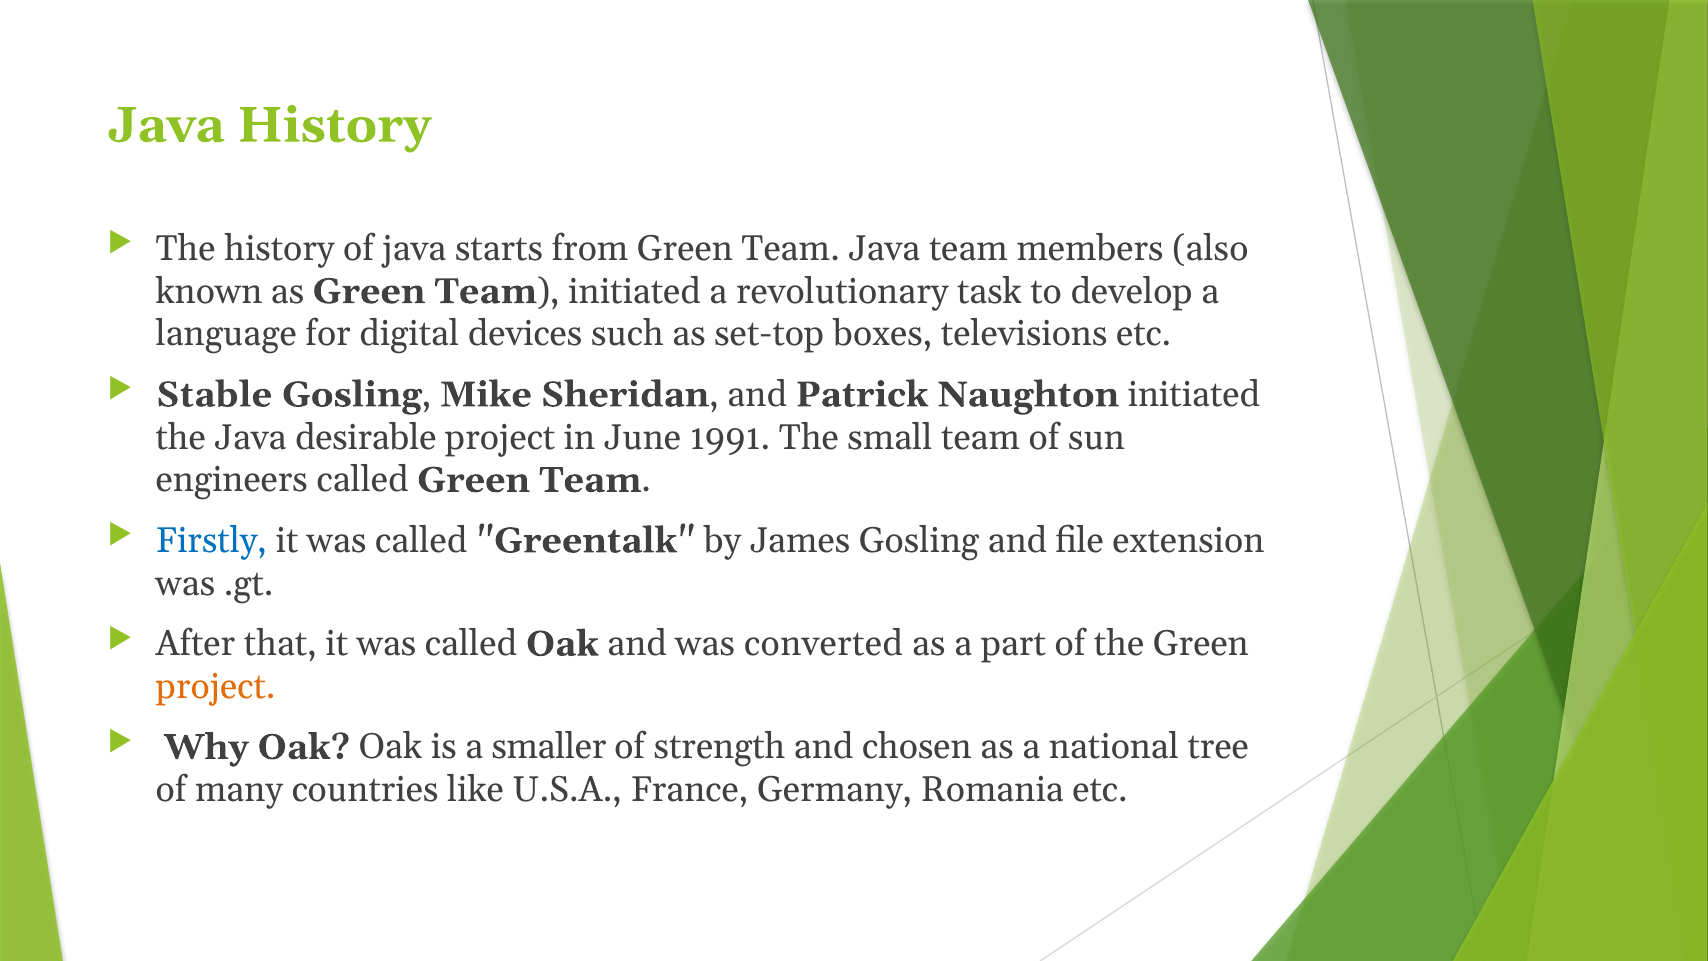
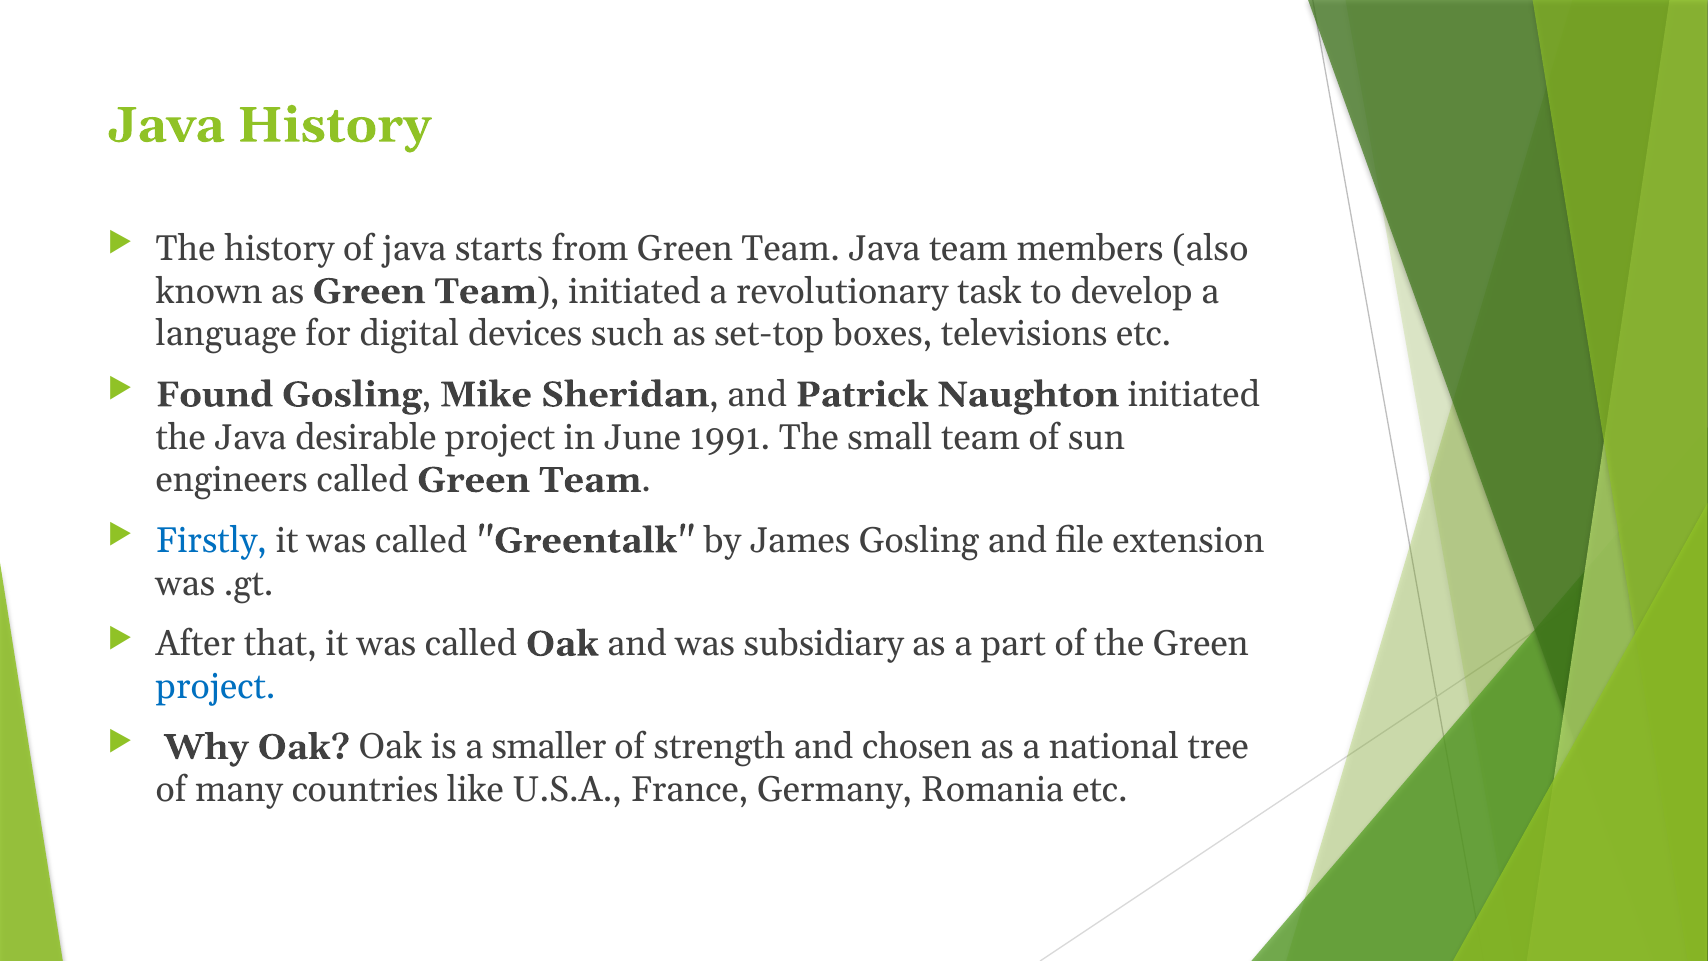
Stable: Stable -> Found (215, 395)
converted: converted -> subsidiary (824, 644)
project colour: orange -> blue (216, 686)
